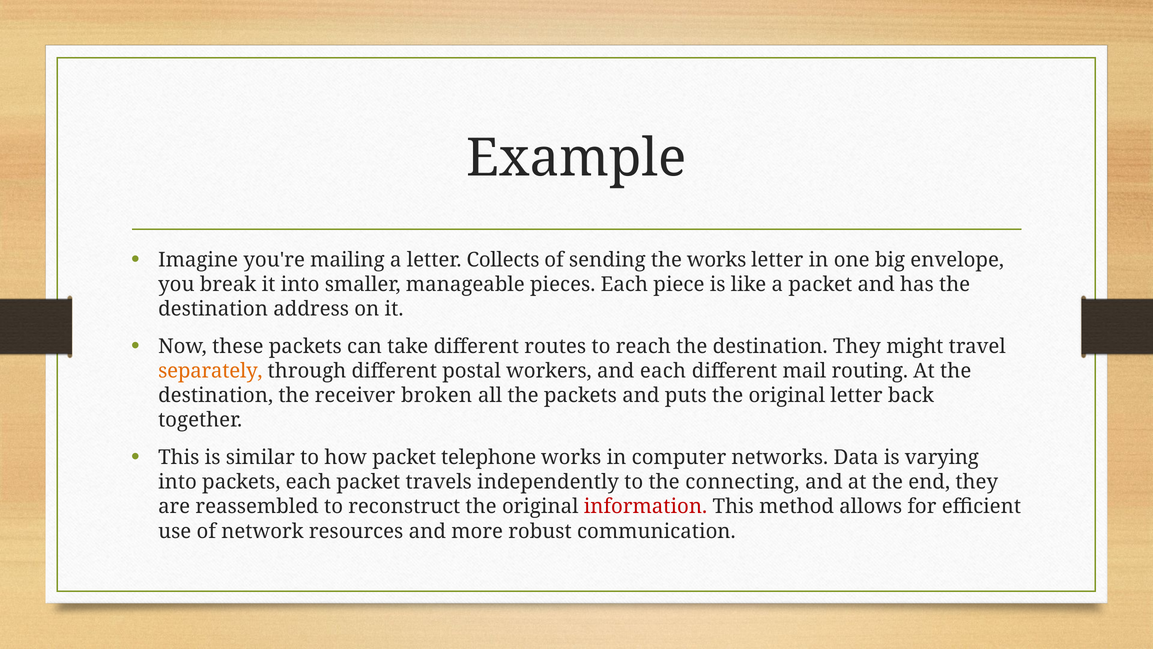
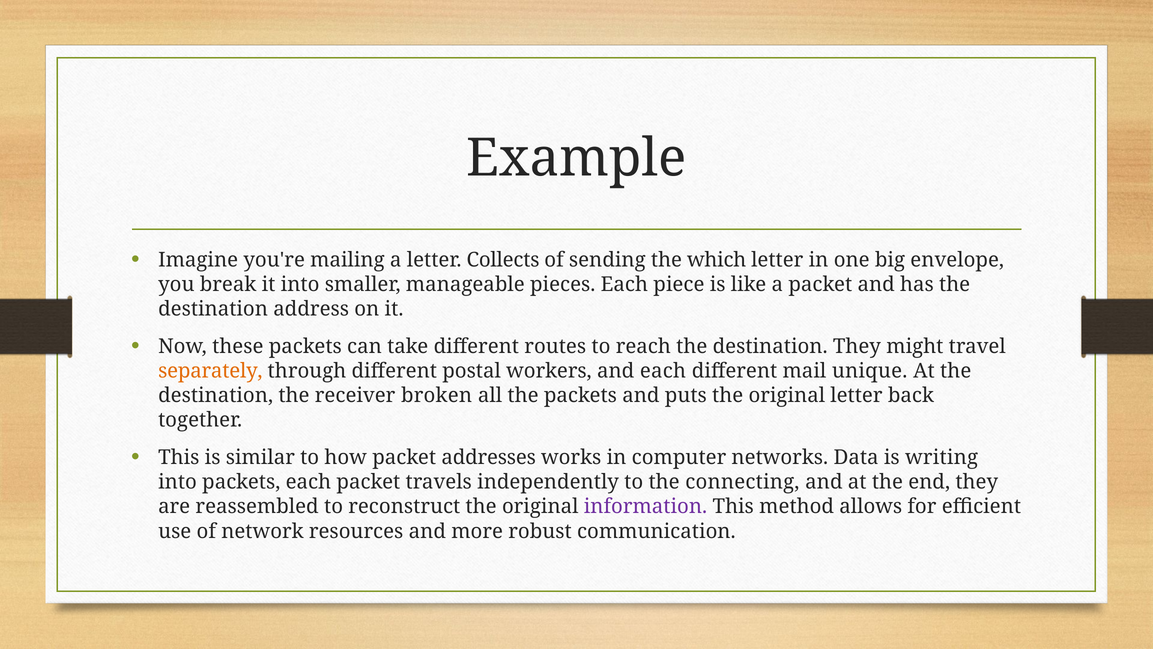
the works: works -> which (717, 260)
routing: routing -> unique (870, 371)
telephone: telephone -> addresses (489, 457)
varying: varying -> writing (942, 457)
information colour: red -> purple (645, 506)
